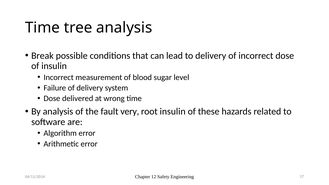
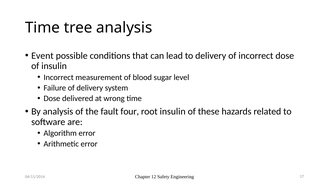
Break: Break -> Event (42, 56)
very: very -> four (130, 112)
